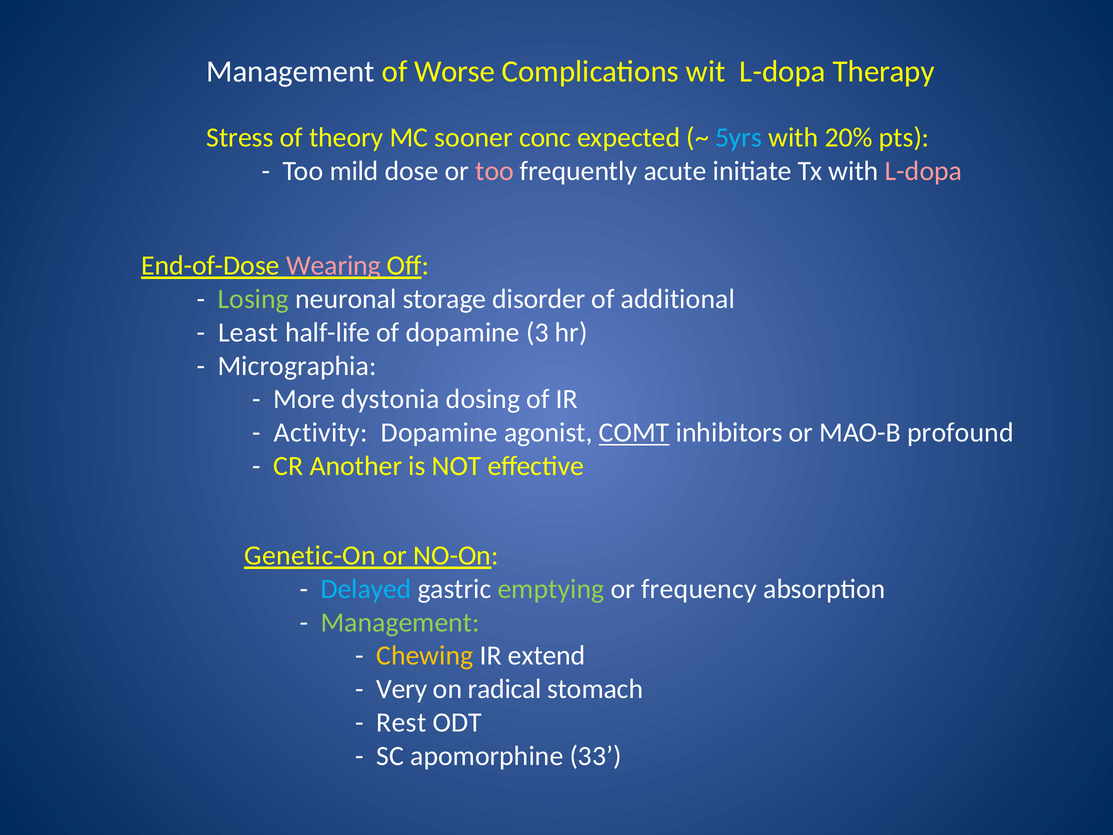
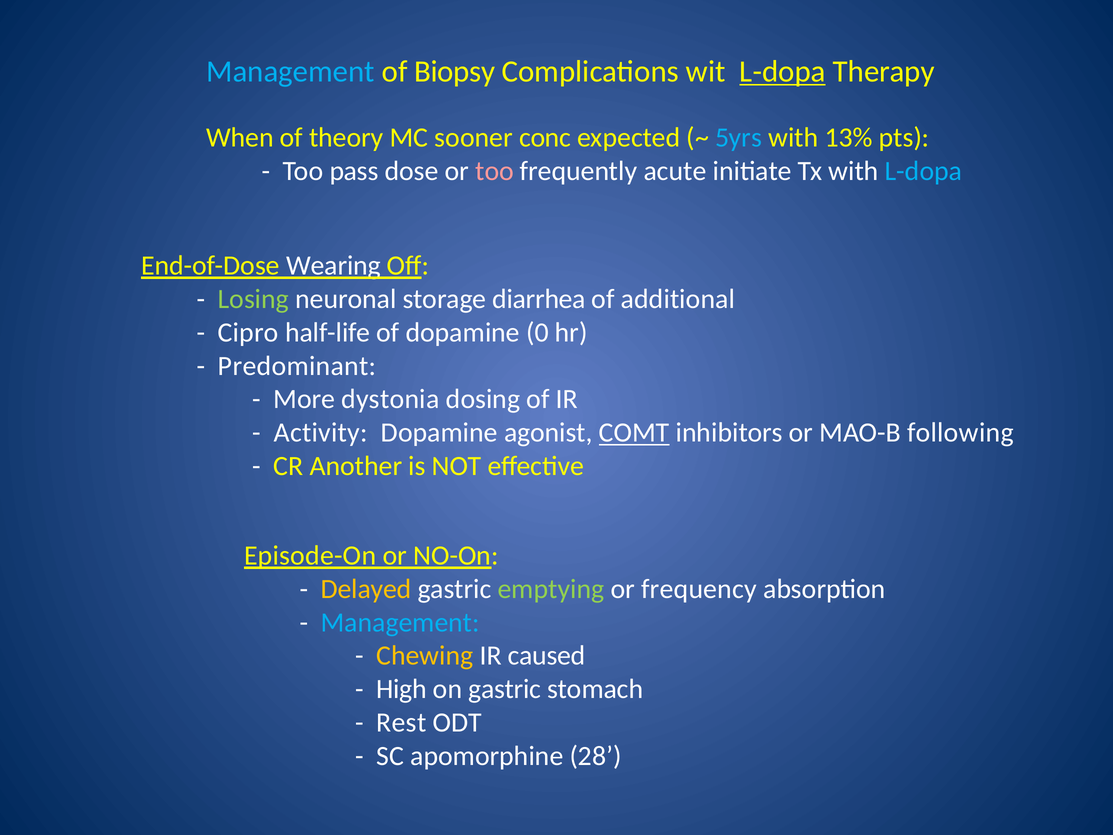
Management colour: white -> light blue (291, 71)
Worse: Worse -> Biopsy (455, 71)
L-dopa underline: none -> present (783, 71)
Stress: Stress -> When (240, 137)
20%: 20% -> 13% (849, 137)
mild: mild -> pass (354, 171)
L-dopa colour: pink -> light blue (924, 171)
Wearing colour: pink -> white (334, 266)
disorder: disorder -> diarrhea (539, 299)
Least: Least -> Cipro (248, 332)
3: 3 -> 0 (537, 332)
Micrographia: Micrographia -> Predominant (297, 366)
profound: profound -> following (960, 433)
Genetic-On: Genetic-On -> Episode-On (310, 555)
Delayed colour: light blue -> yellow (366, 589)
Management colour: light green -> light blue (400, 622)
extend: extend -> caused (547, 656)
Very: Very -> High (402, 689)
on radical: radical -> gastric (505, 689)
33: 33 -> 28 (595, 756)
